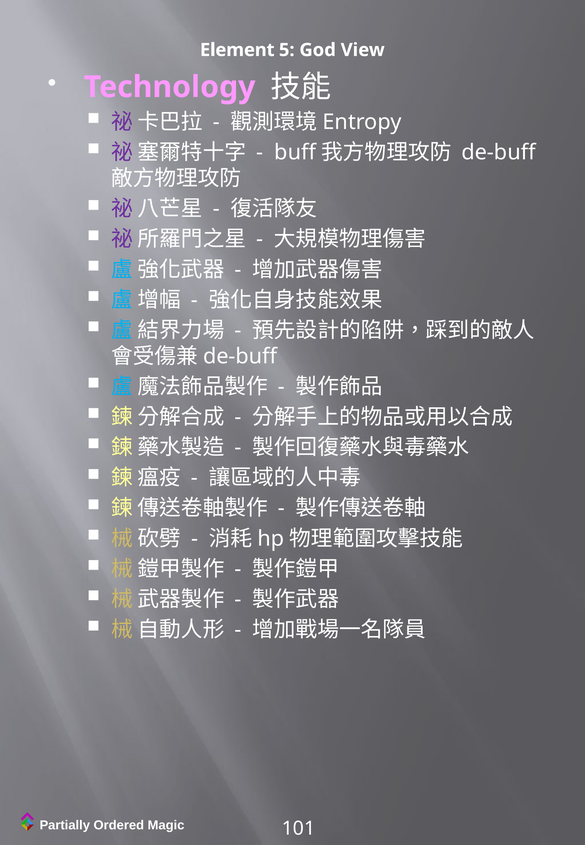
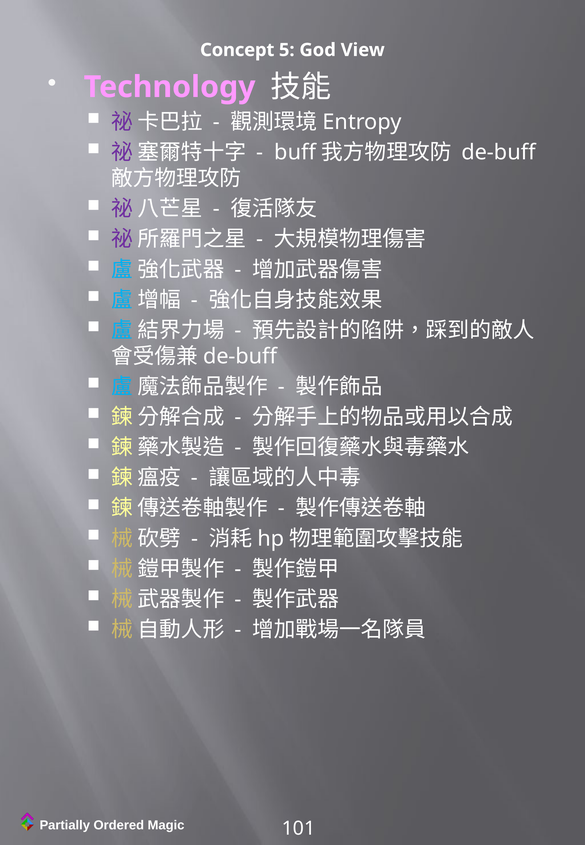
Element: Element -> Concept (237, 50)
